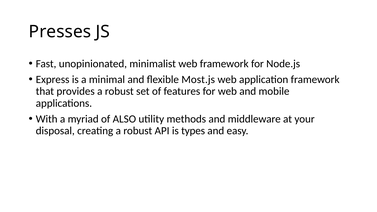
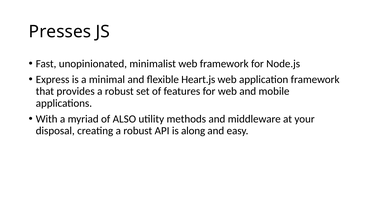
Most.js: Most.js -> Heart.js (198, 80)
types: types -> along (193, 131)
